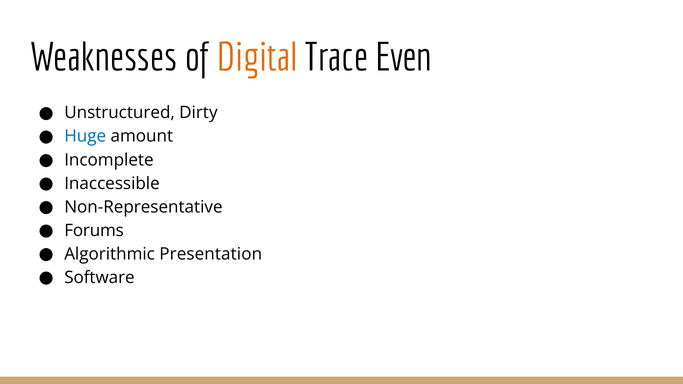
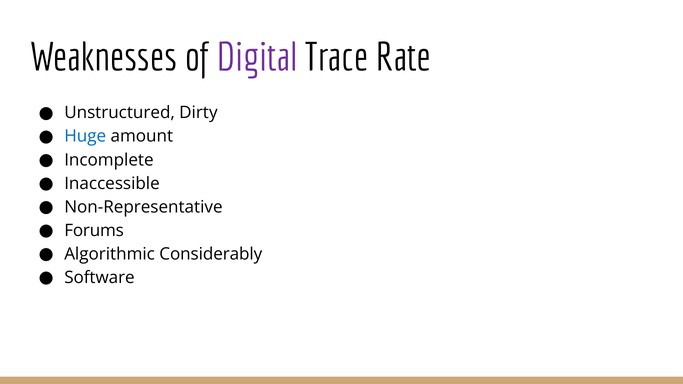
Digital colour: orange -> purple (257, 58)
Even: Even -> Rate (403, 58)
Presentation: Presentation -> Considerably (211, 254)
